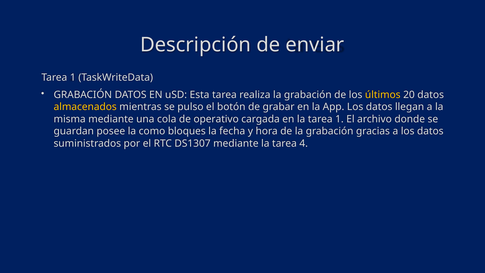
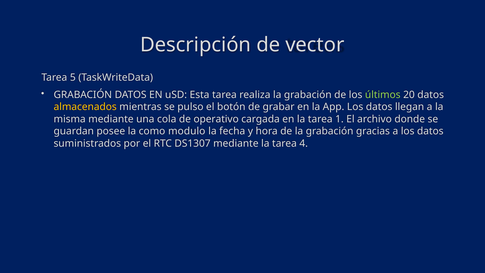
enviar: enviar -> vector (315, 45)
1: 1 -> 5 (73, 78)
últimos colour: yellow -> light green (383, 95)
bloques: bloques -> modulo (187, 131)
